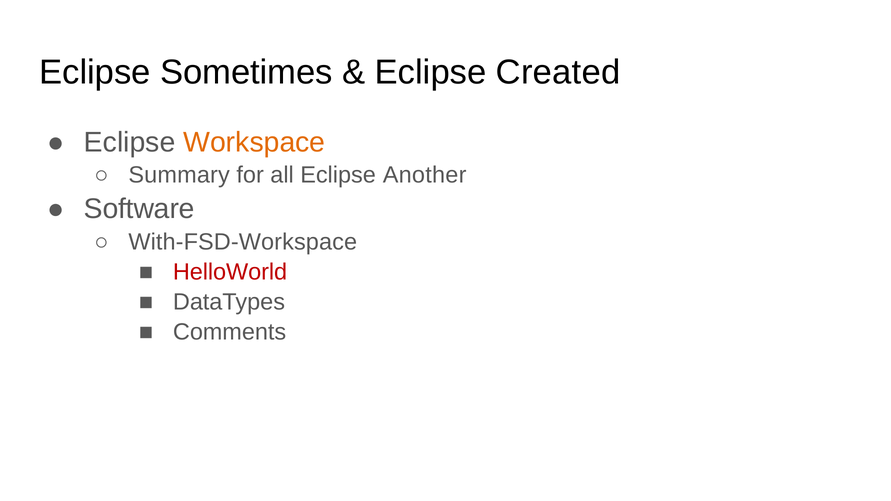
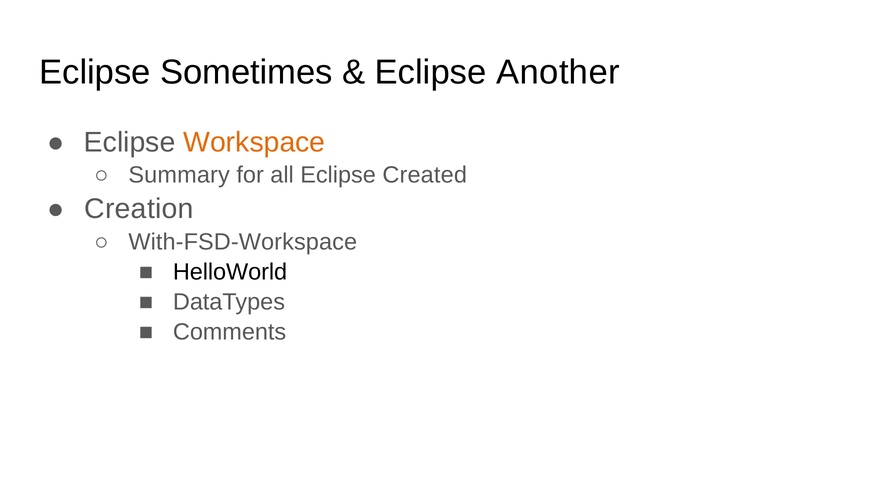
Created: Created -> Another (558, 72)
Another: Another -> Created (425, 175)
Software: Software -> Creation (139, 209)
HelloWorld colour: red -> black (230, 272)
